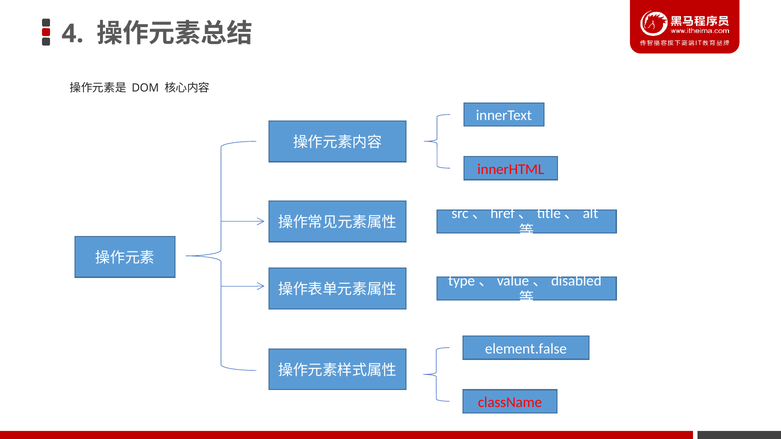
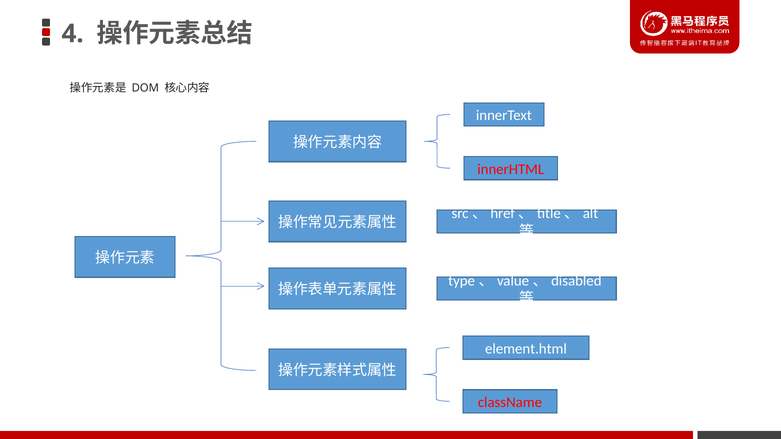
element.false: element.false -> element.html (526, 349)
